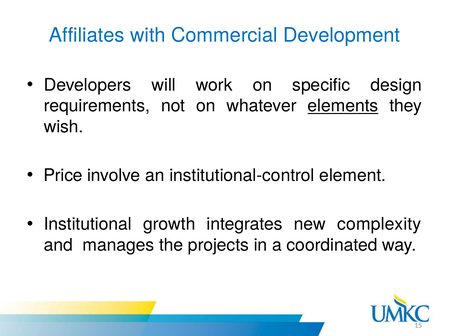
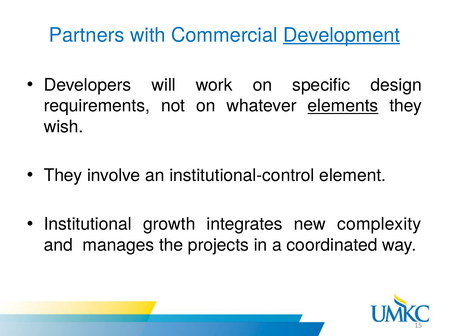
Affiliates: Affiliates -> Partners (87, 35)
Development underline: none -> present (342, 35)
Price: Price -> They (63, 176)
